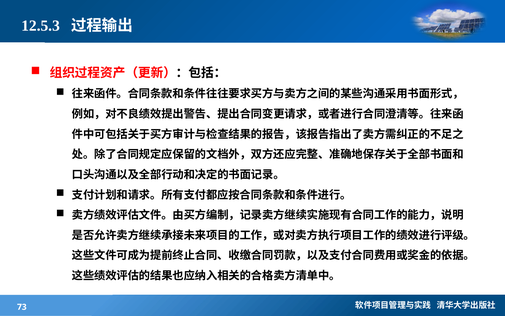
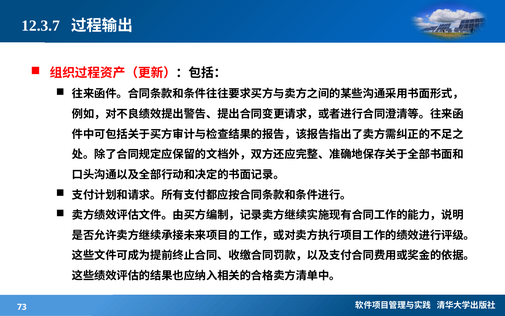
12.5.3: 12.5.3 -> 12.3.7 (41, 26)
